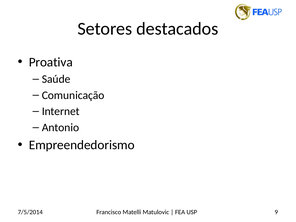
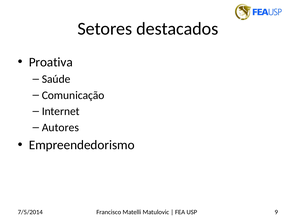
Antonio: Antonio -> Autores (60, 127)
